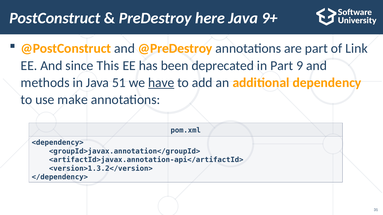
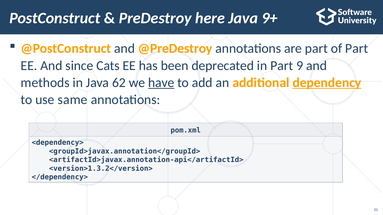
of Link: Link -> Part (357, 49)
This: This -> Cats (108, 66)
51: 51 -> 62 (119, 83)
dependency underline: none -> present (327, 83)
make: make -> same (73, 100)
